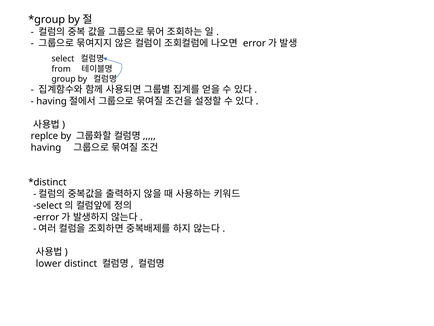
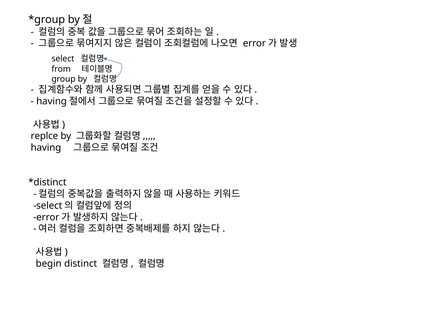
lower: lower -> begin (49, 263)
